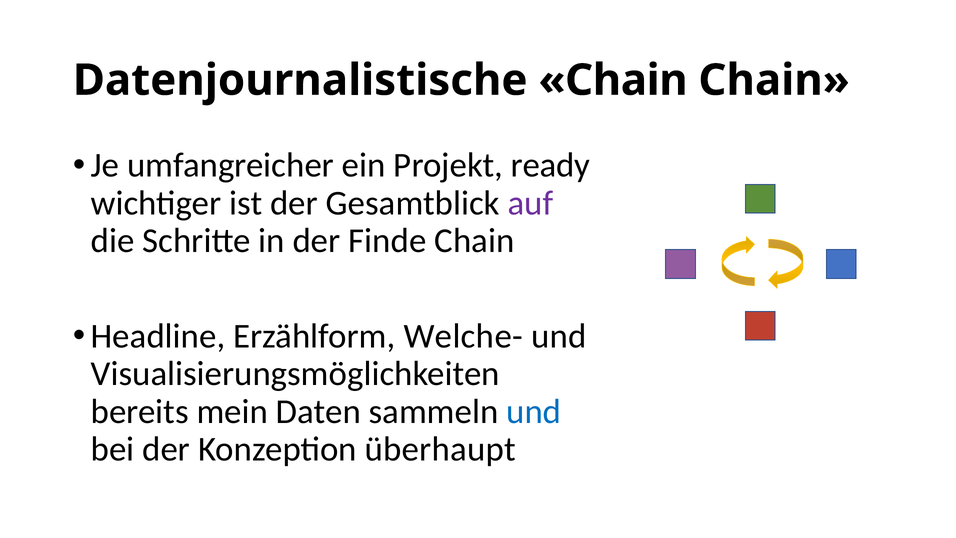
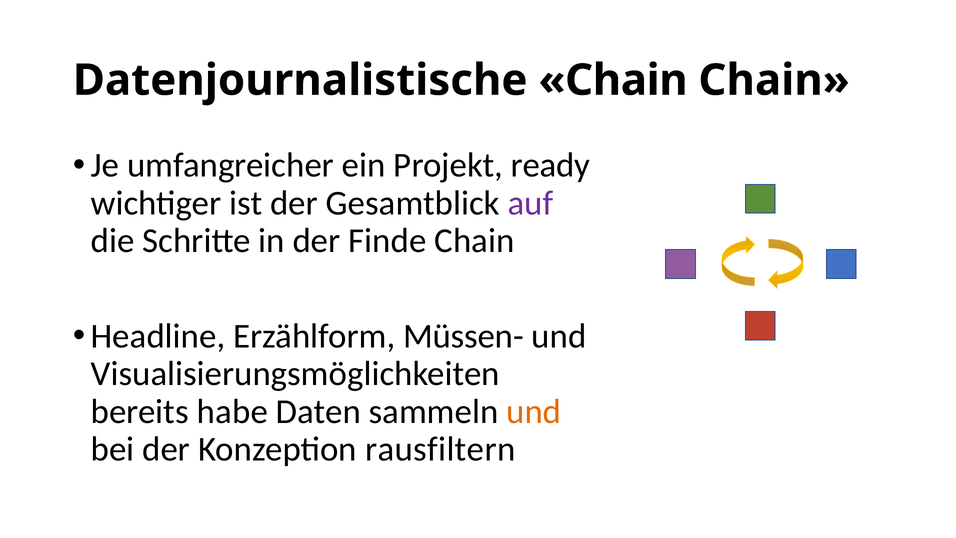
Welche-: Welche- -> Müssen- (463, 336)
mein: mein -> habe (232, 411)
und colour: blue -> orange (534, 411)
überhaupt: überhaupt -> rausfiltern (440, 449)
